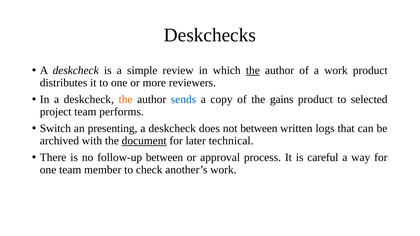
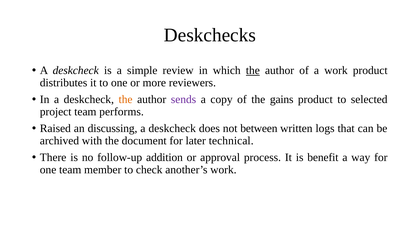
sends colour: blue -> purple (184, 100)
Switch: Switch -> Raised (55, 129)
presenting: presenting -> discussing (113, 129)
document underline: present -> none (144, 141)
follow-up between: between -> addition (164, 158)
careful: careful -> benefit (323, 158)
